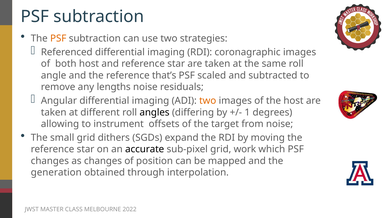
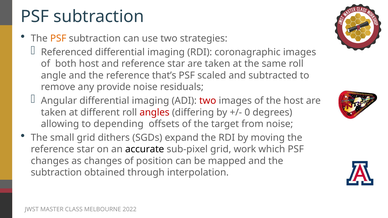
lengths: lengths -> provide (114, 87)
two colour: orange -> red (208, 101)
angles colour: black -> red (155, 112)
1: 1 -> 0 (247, 112)
instrument: instrument -> depending (119, 124)
generation: generation -> subtraction (56, 173)
